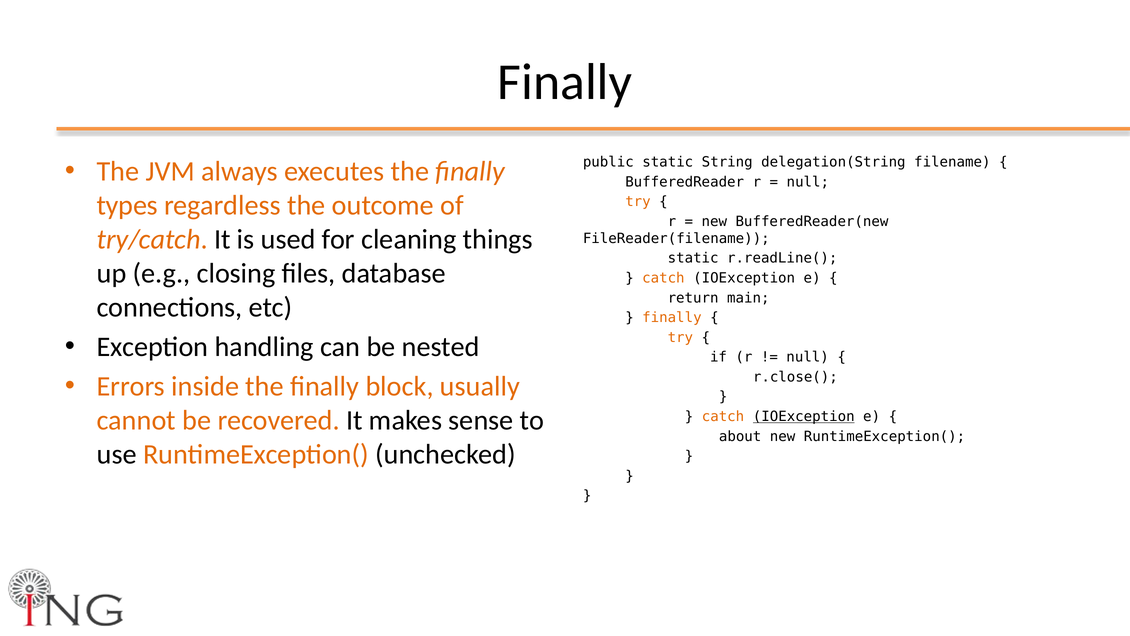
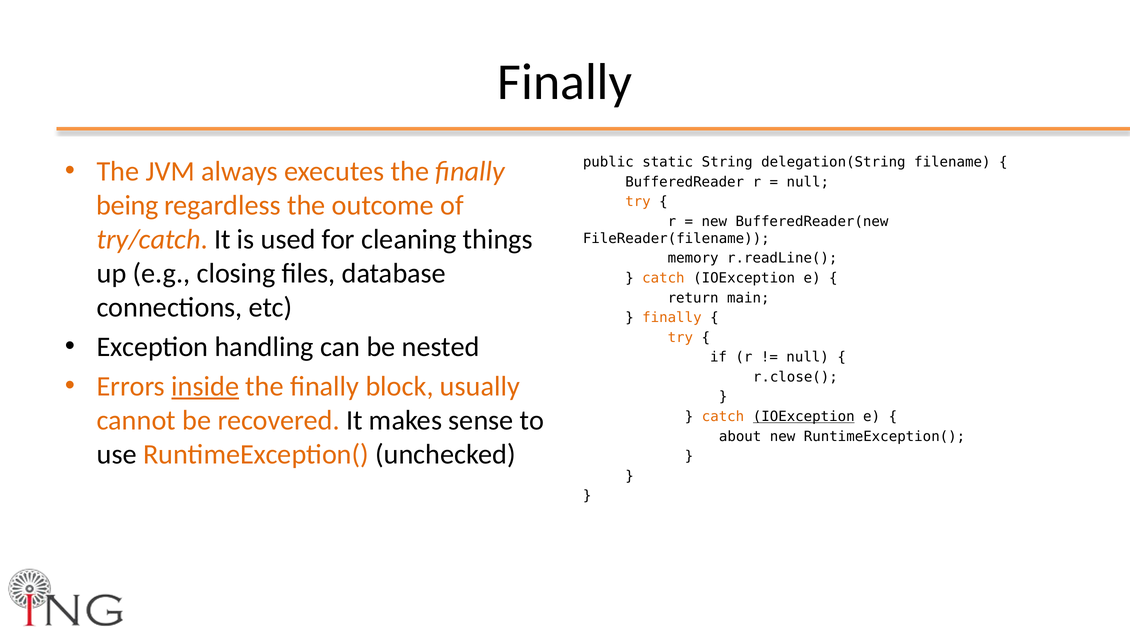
types: types -> being (127, 205)
static: static -> memory (693, 258)
inside underline: none -> present (205, 386)
